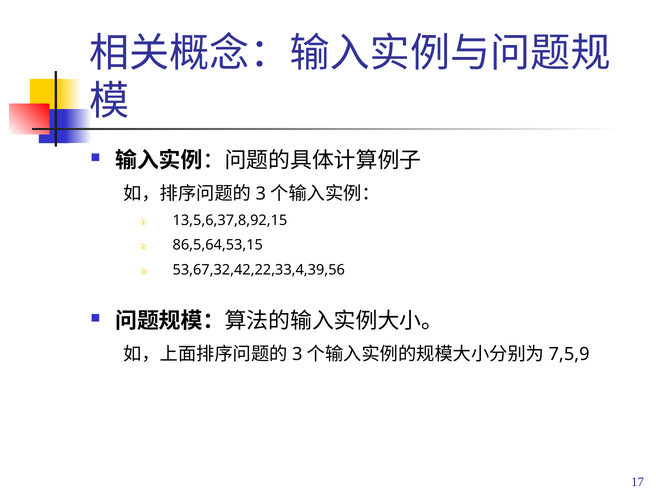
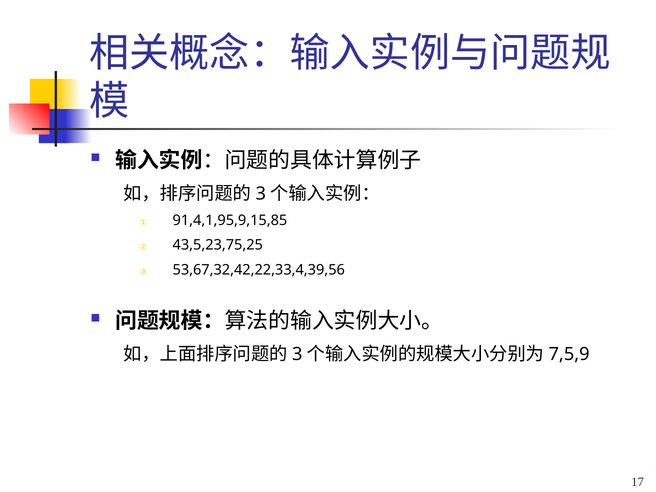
13,5,6,37,8,92,15: 13,5,6,37,8,92,15 -> 91,4,1,95,9,15,85 (230, 220)
86,5,64,53,15: 86,5,64,53,15 -> 43,5,23,75,25 (218, 245)
